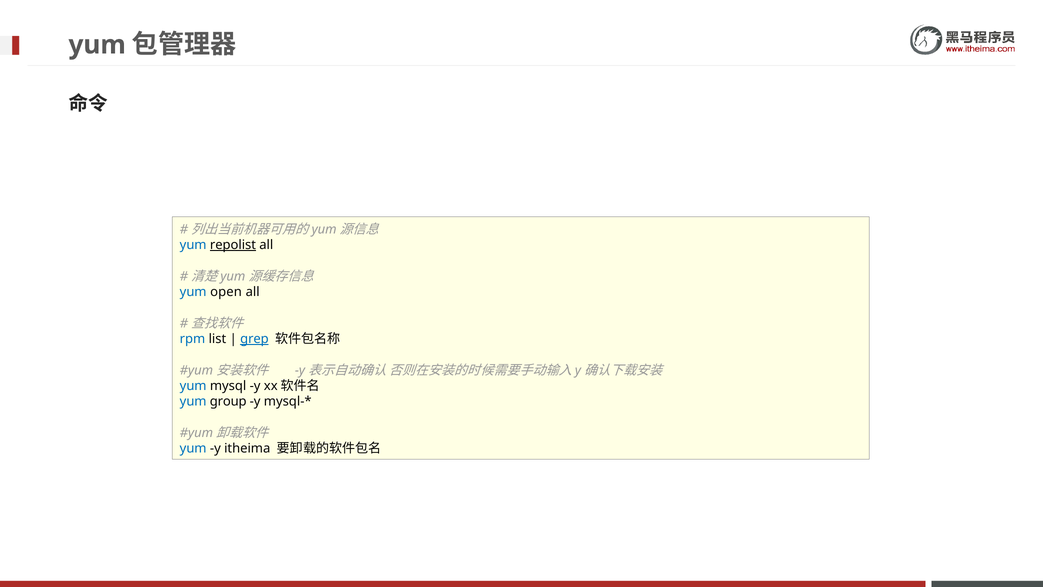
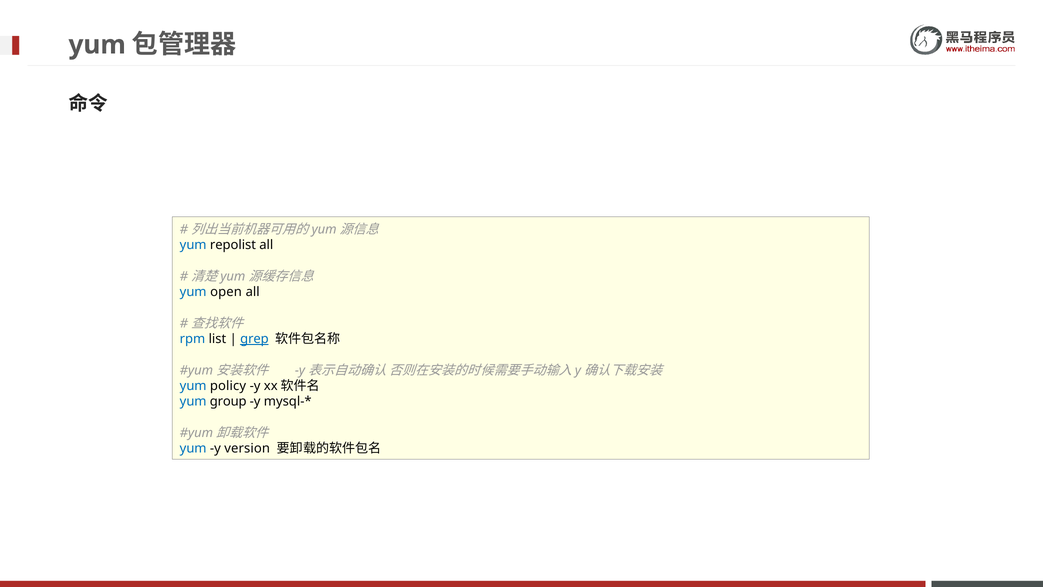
repolist underline: present -> none (233, 245)
mysql: mysql -> policy (228, 386)
itheima: itheima -> version (247, 448)
